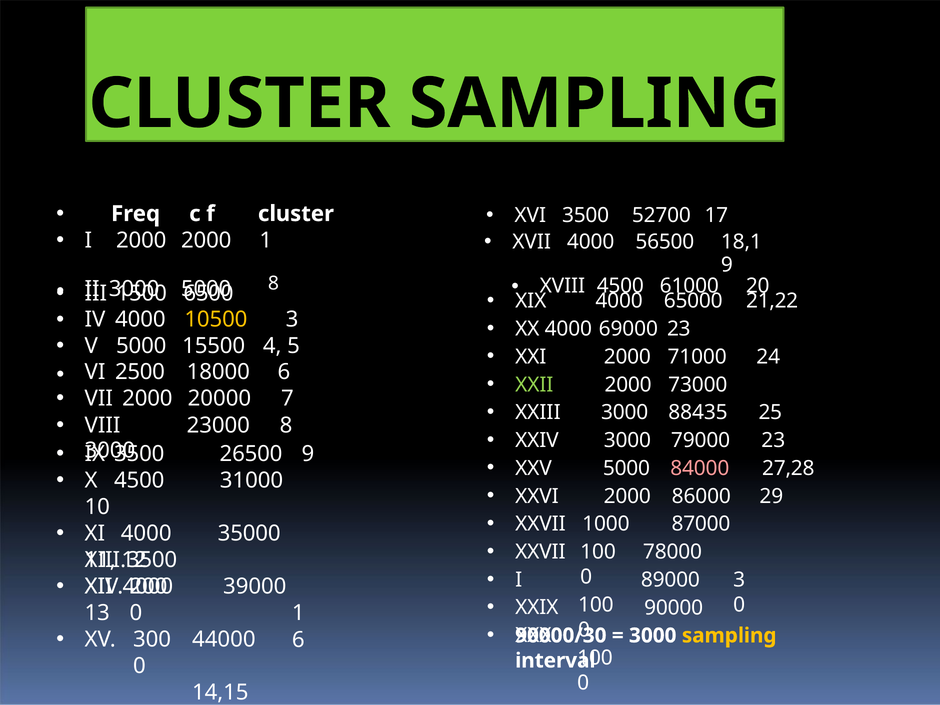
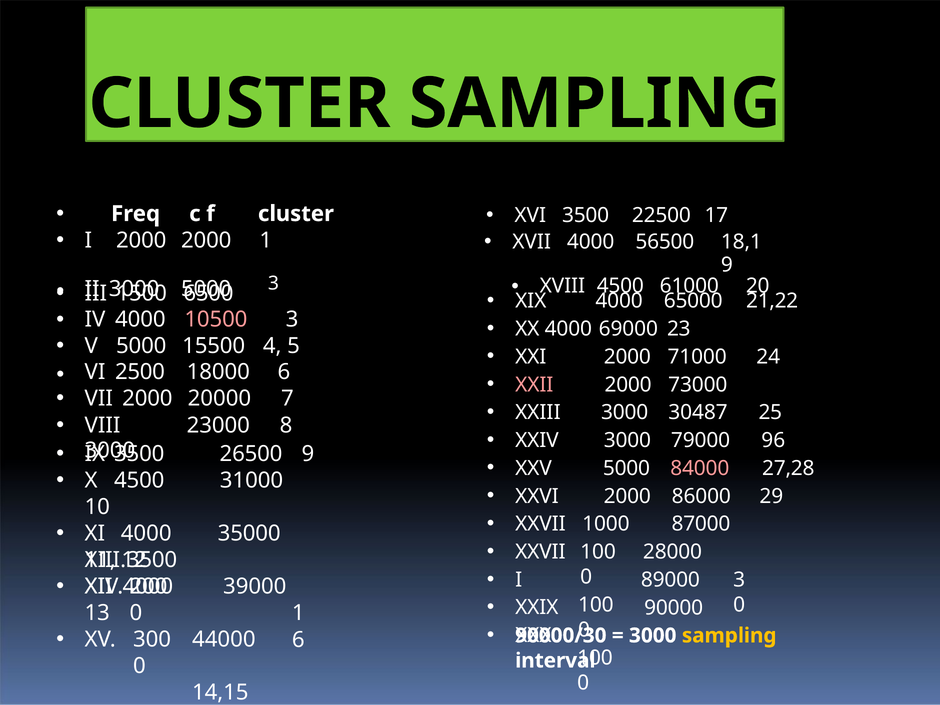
52700: 52700 -> 22500 (661, 215)
8: 8 -> 3 (273, 284)
10500 colour: yellow -> pink (216, 320)
XXII colour: light green -> pink (534, 385)
88435: 88435 -> 30487 (698, 413)
79000 23: 23 -> 96 (773, 440)
78000: 78000 -> 28000 (673, 552)
